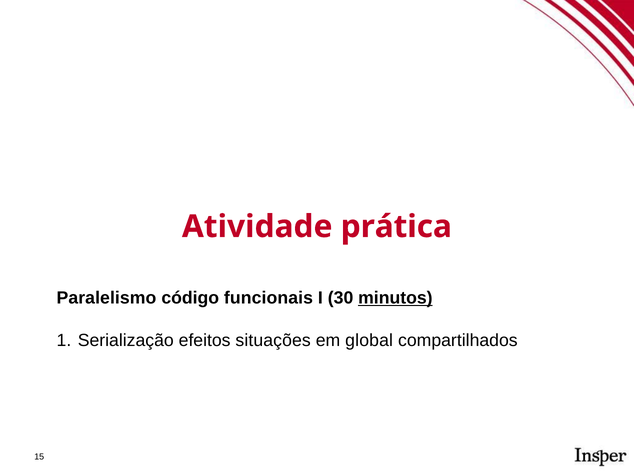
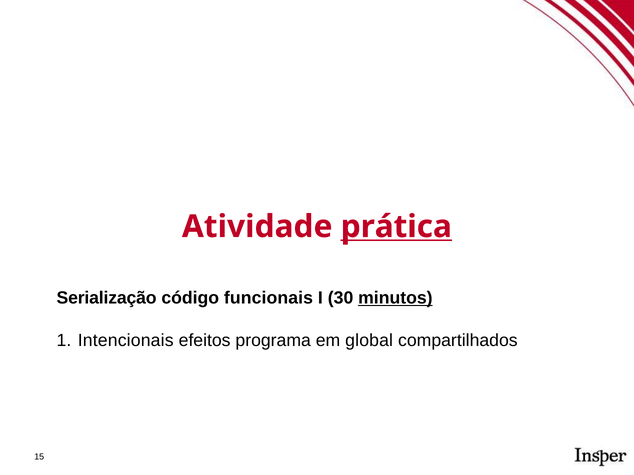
prática underline: none -> present (396, 227)
Paralelismo: Paralelismo -> Serialização (107, 298)
Serialização: Serialização -> Intencionais (126, 341)
situações: situações -> programa (273, 341)
